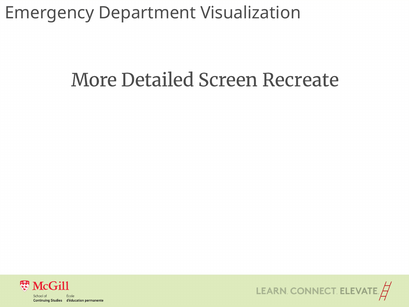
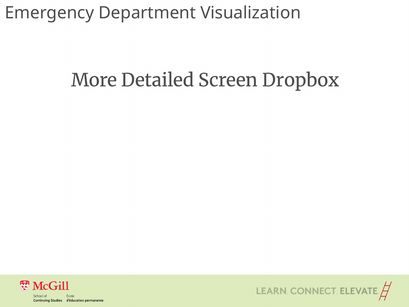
Recreate: Recreate -> Dropbox (301, 80)
